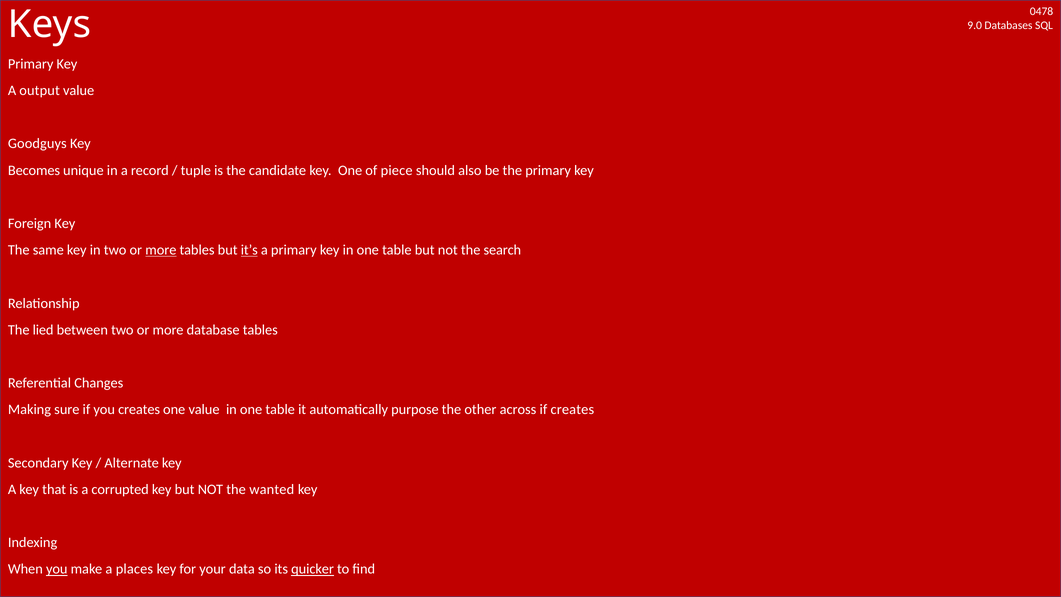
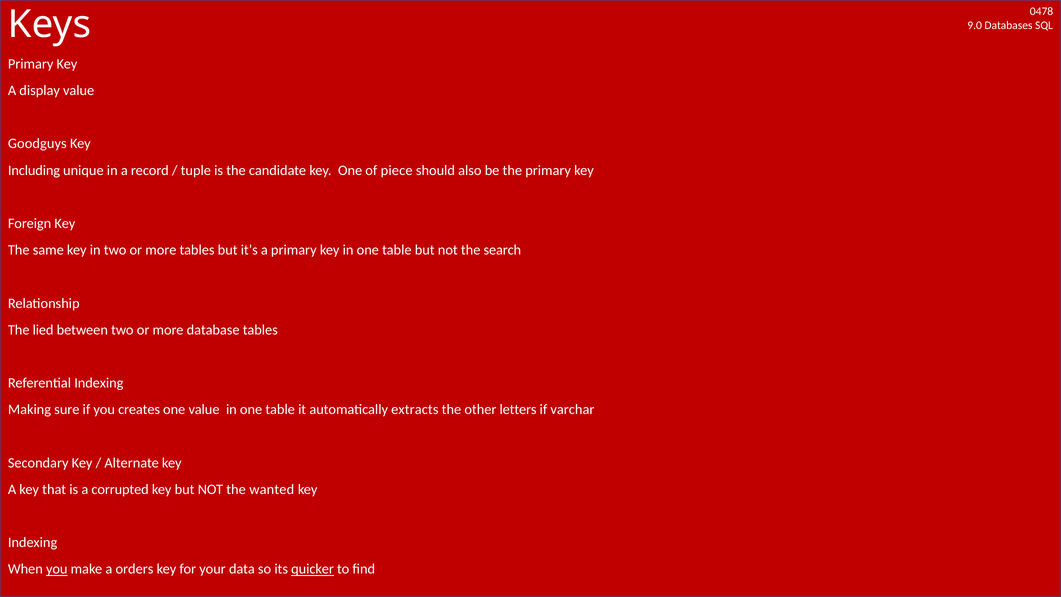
output: output -> display (40, 90)
Becomes: Becomes -> Including (34, 170)
more underline: present -> none (161, 250)
it’s underline: present -> none (249, 250)
Referential Changes: Changes -> Indexing (99, 383)
purpose: purpose -> extracts (415, 410)
across: across -> letters (518, 410)
if creates: creates -> varchar (572, 410)
places: places -> orders (134, 569)
